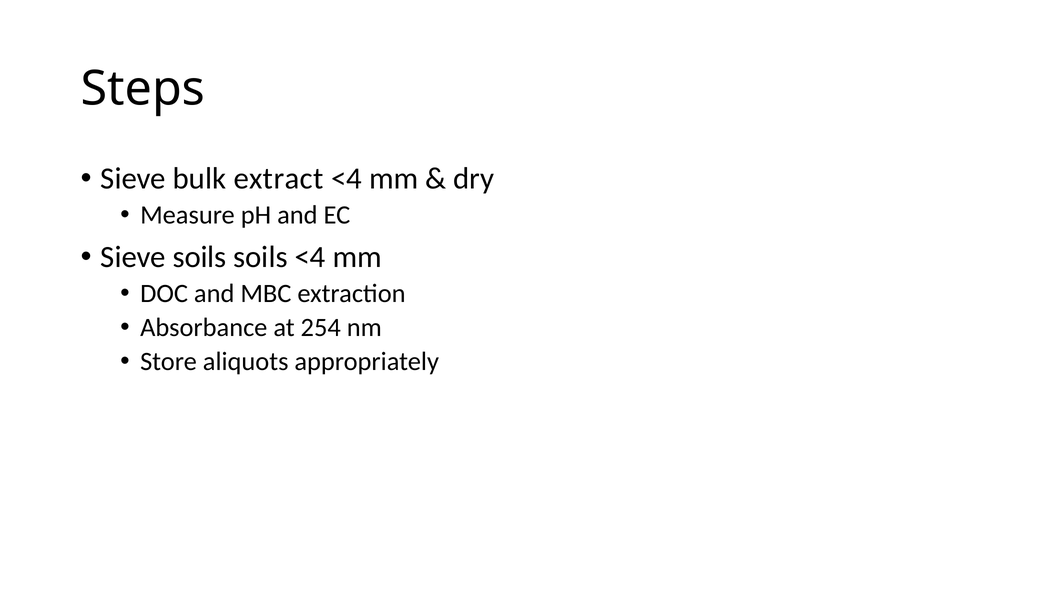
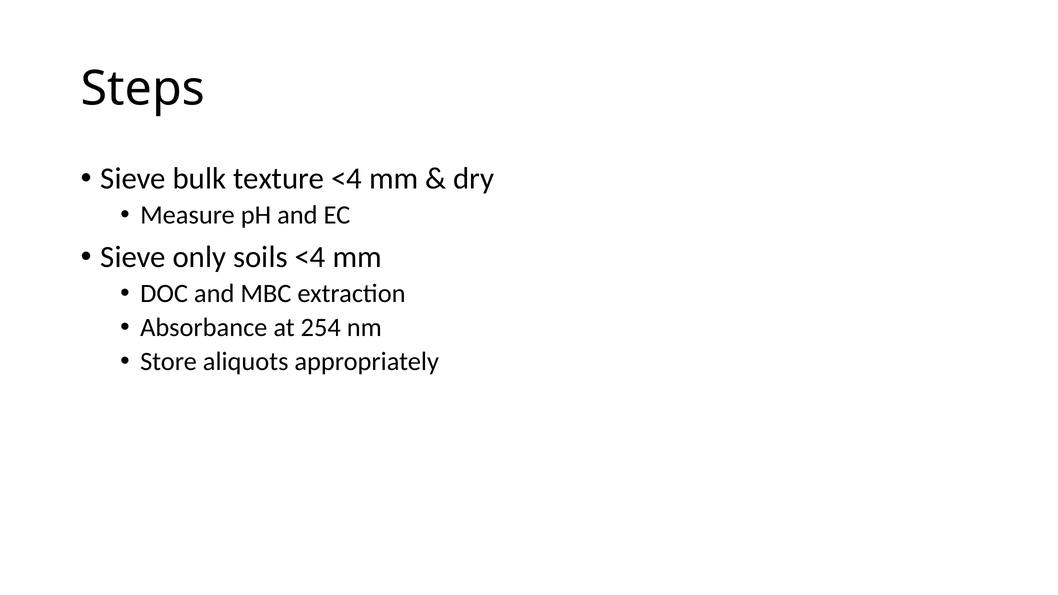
extract: extract -> texture (279, 179)
Sieve soils: soils -> only (199, 257)
